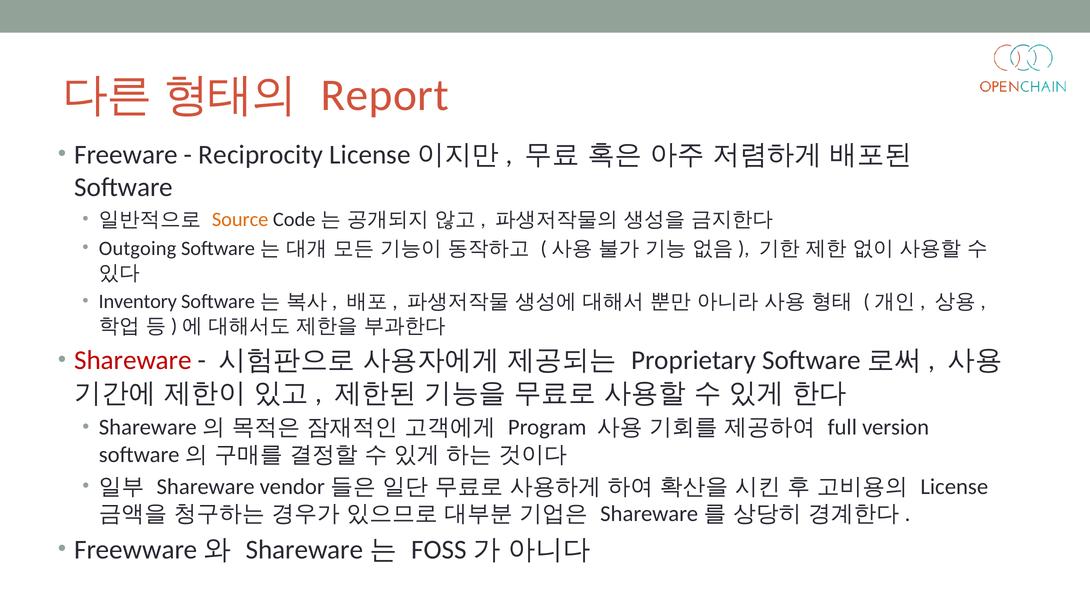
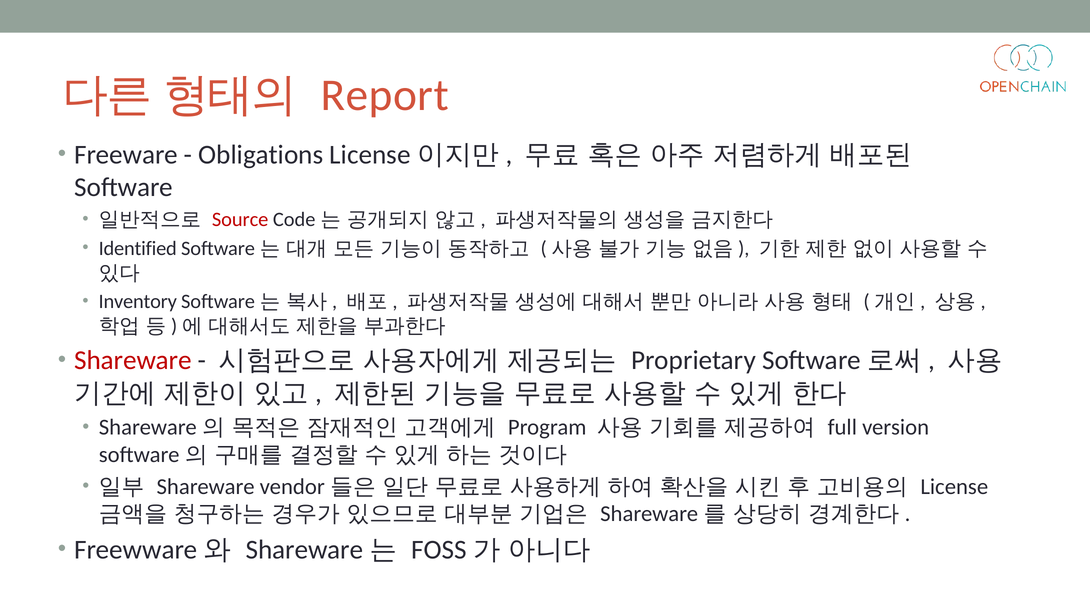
Reciprocity: Reciprocity -> Obligations (261, 155)
Source colour: orange -> red (240, 220)
Outgoing: Outgoing -> Identified (138, 248)
